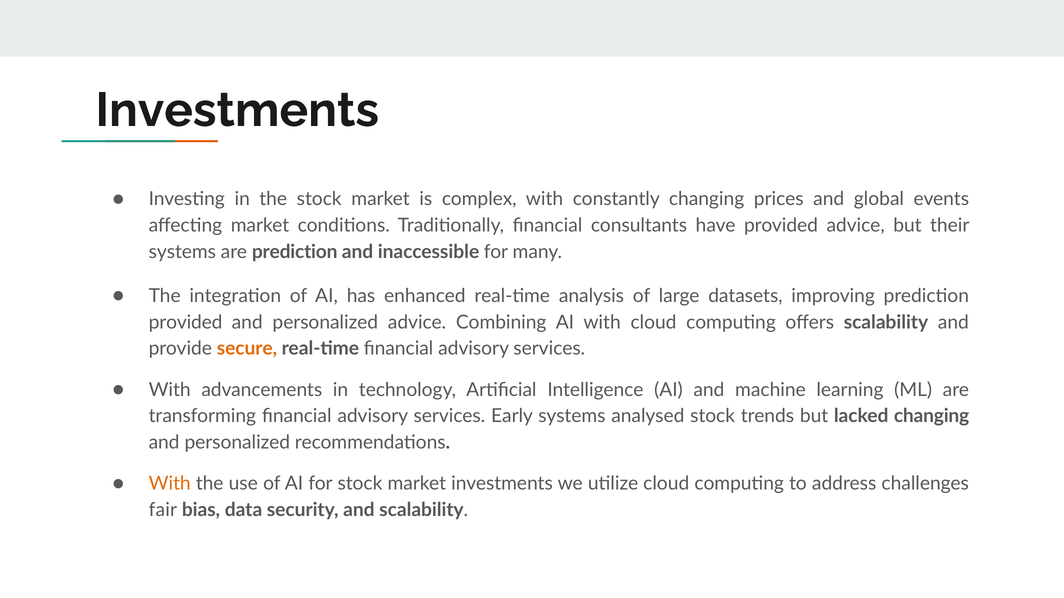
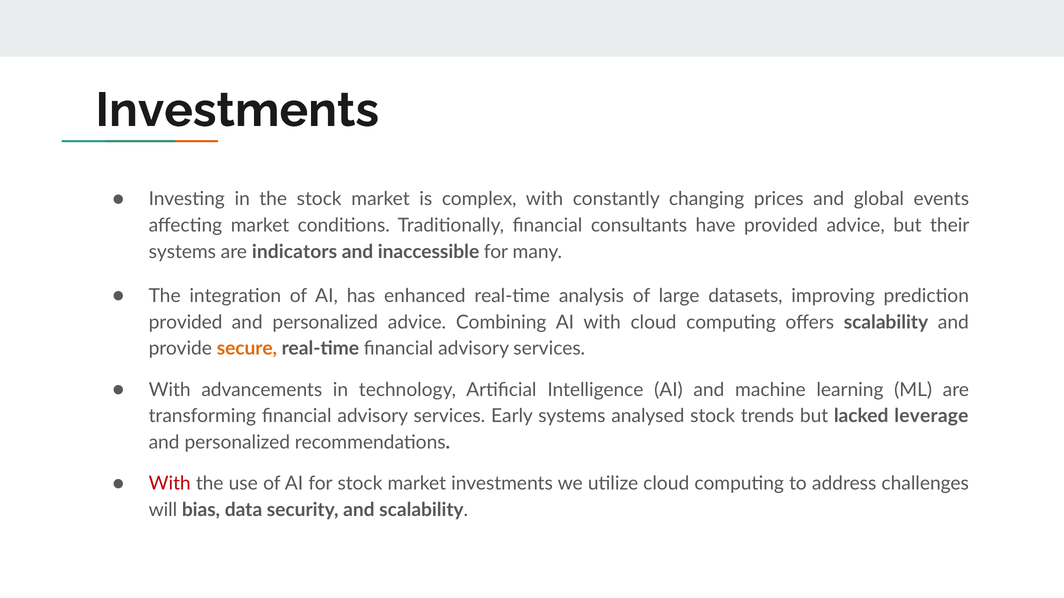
are prediction: prediction -> indicators (295, 252)
lacked changing: changing -> leverage (931, 416)
With colour: orange -> red (170, 484)
fair: fair -> will (163, 510)
